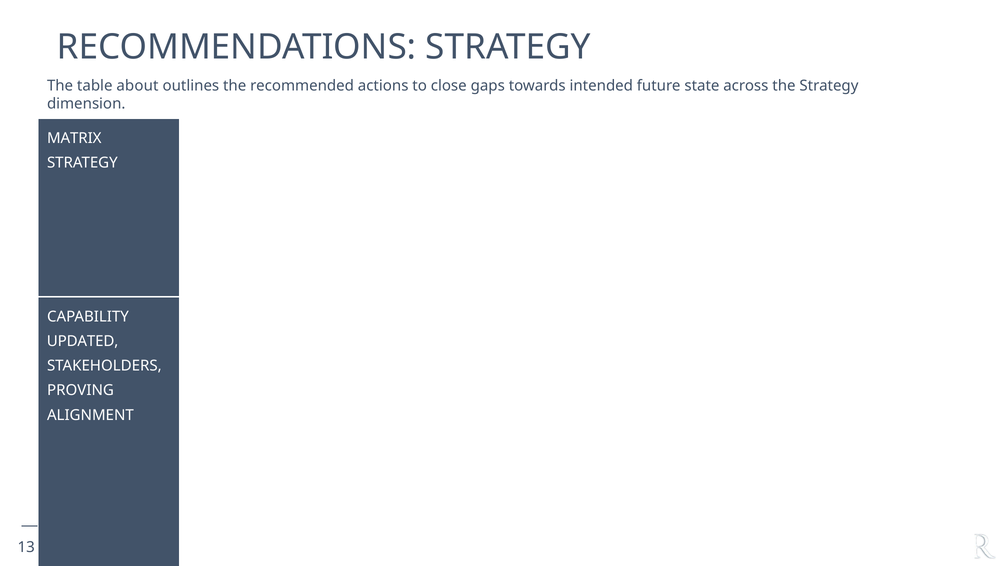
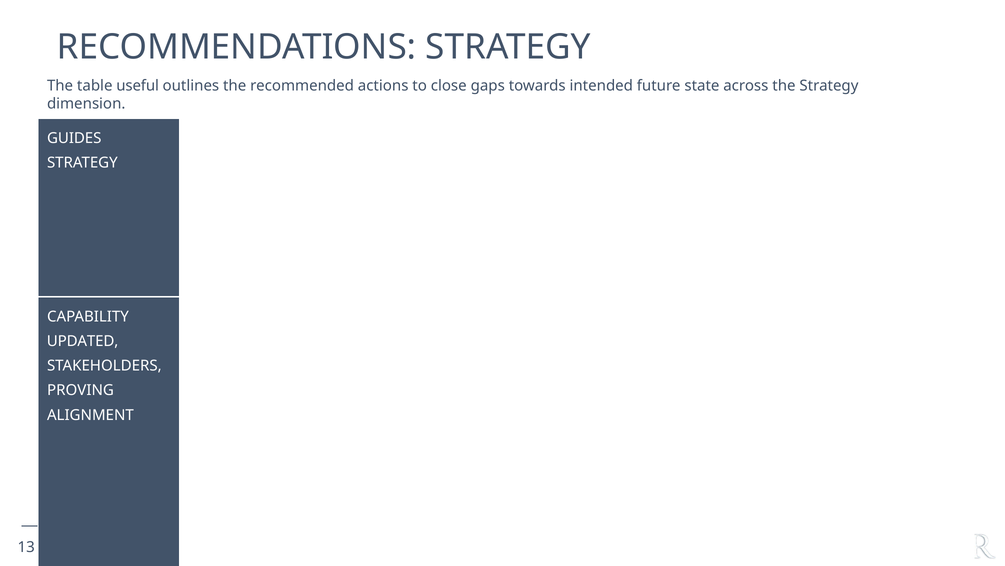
about: about -> useful (138, 86)
MATRIX: MATRIX -> GUIDES (74, 138)
